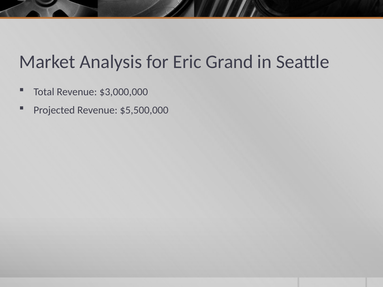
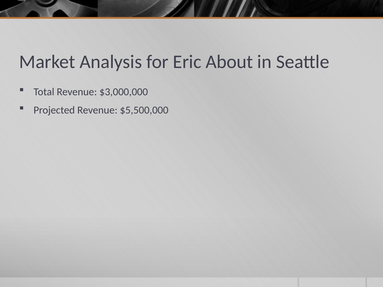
Grand: Grand -> About (229, 62)
